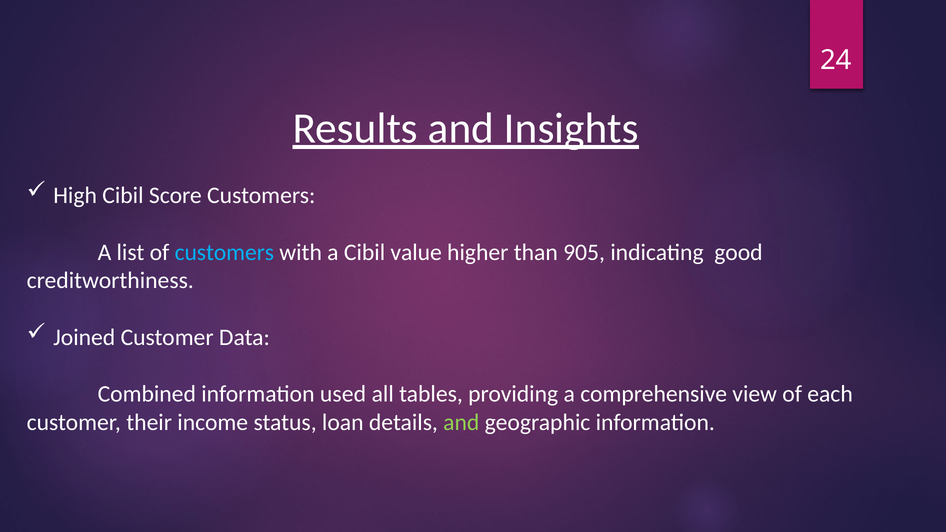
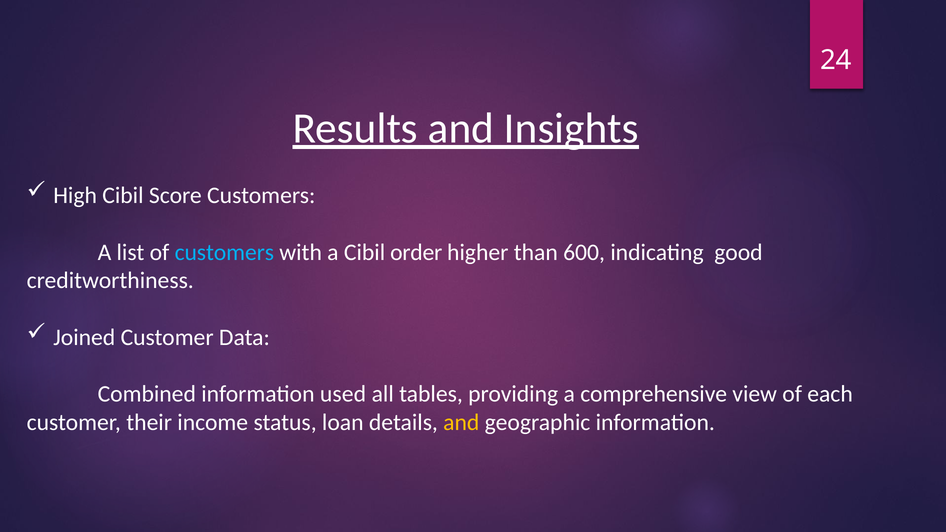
value: value -> order (416, 252)
905: 905 -> 600 (584, 252)
and colour: light green -> yellow (461, 423)
